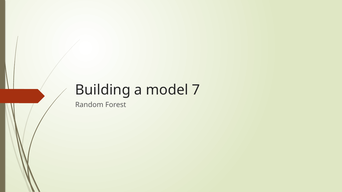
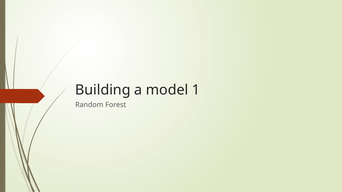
7: 7 -> 1 (196, 90)
